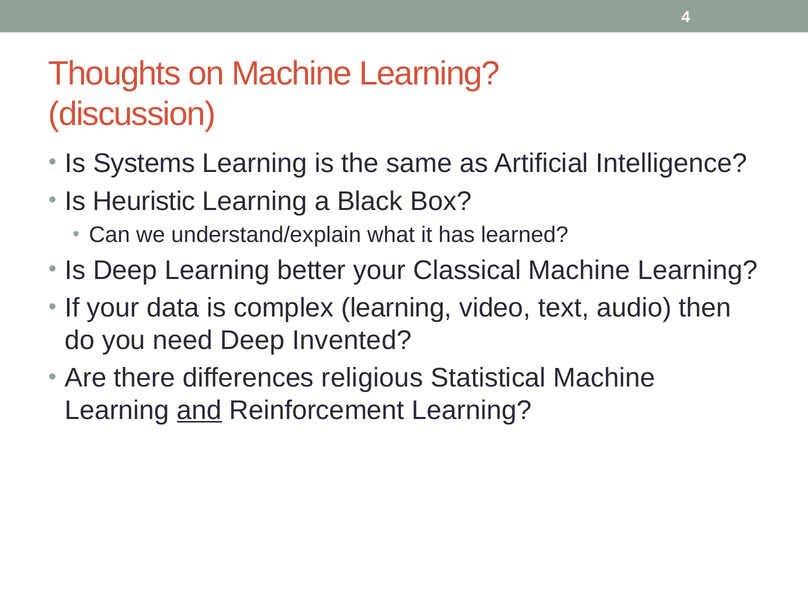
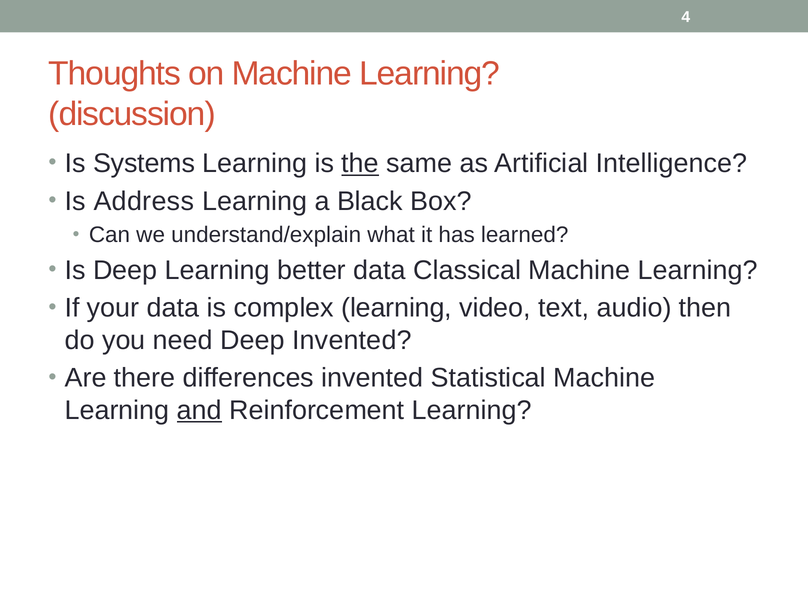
the underline: none -> present (360, 163)
Heuristic: Heuristic -> Address (144, 201)
better your: your -> data (380, 270)
differences religious: religious -> invented (372, 378)
